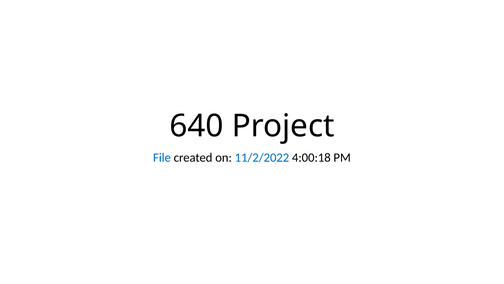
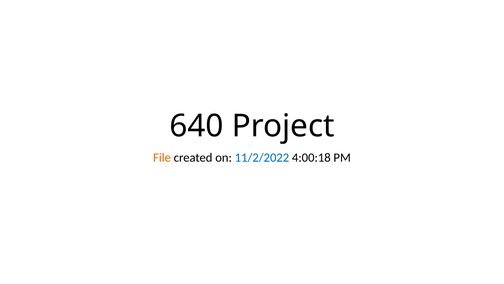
File colour: blue -> orange (162, 158)
